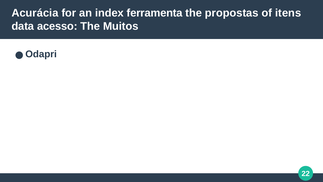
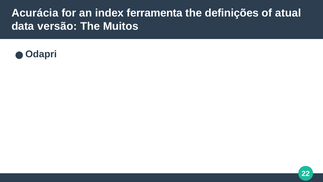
propostas: propostas -> definições (232, 13)
itens: itens -> atual (288, 13)
acesso: acesso -> versão (57, 26)
